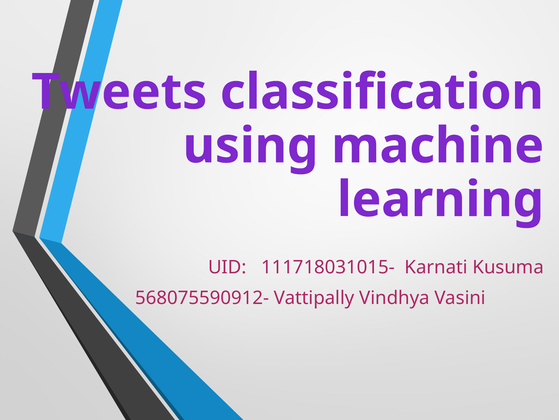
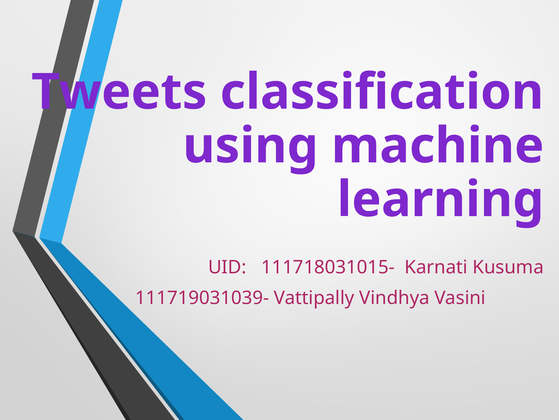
568075590912-: 568075590912- -> 111719031039- (202, 298)
